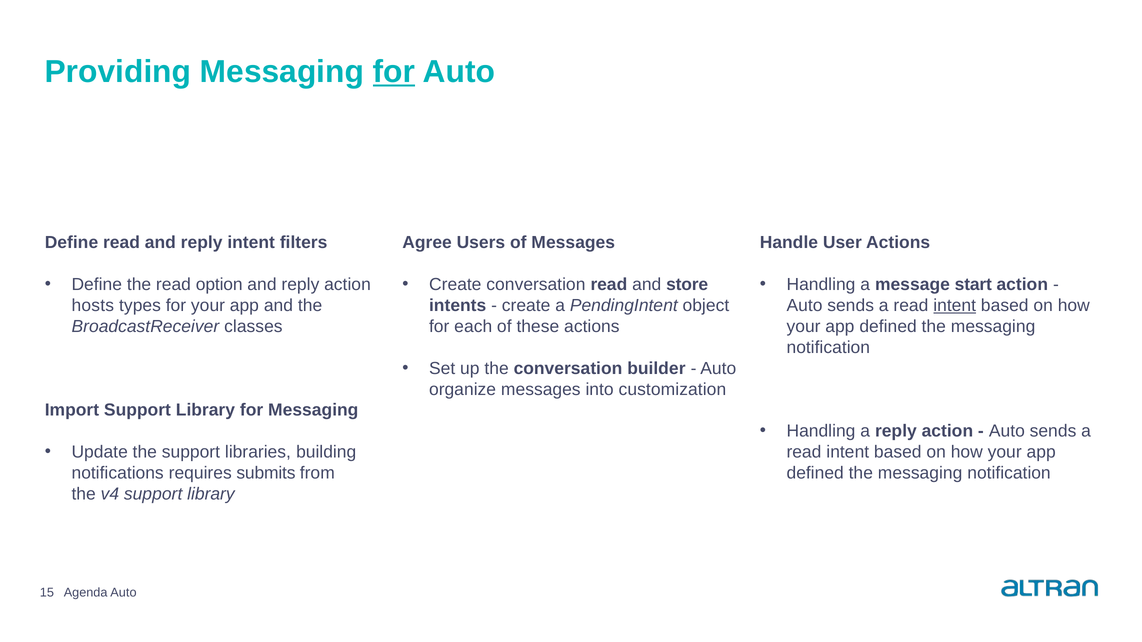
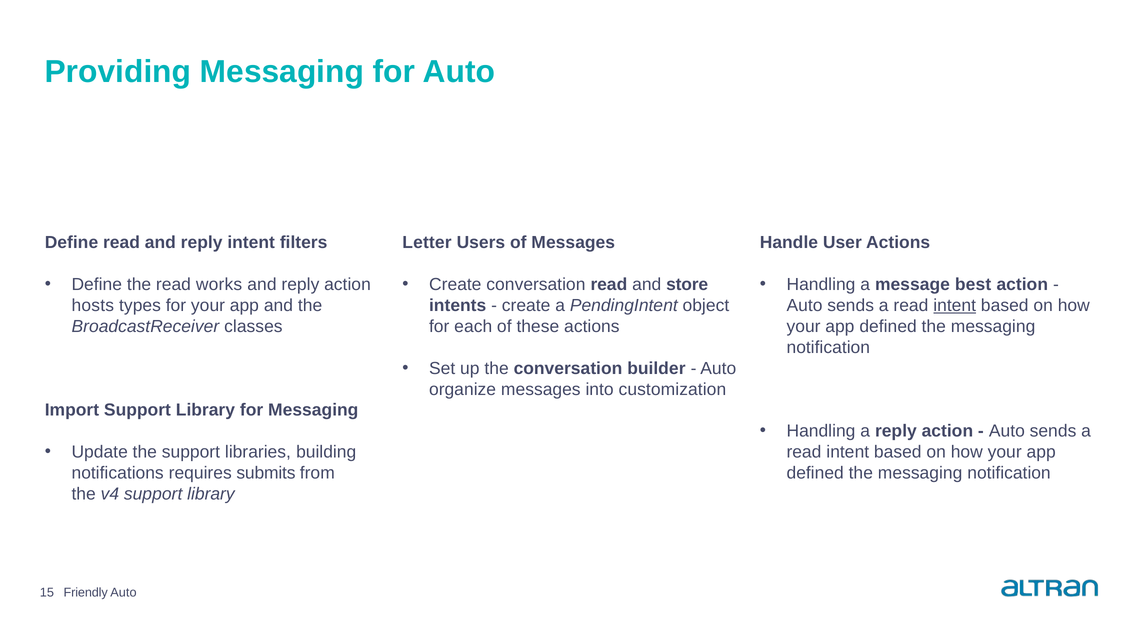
for underline: present -> none (394, 72)
Agree: Agree -> Letter (427, 243)
option: option -> works (219, 285)
start: start -> best (973, 285)
Agenda: Agenda -> Friendly (86, 593)
